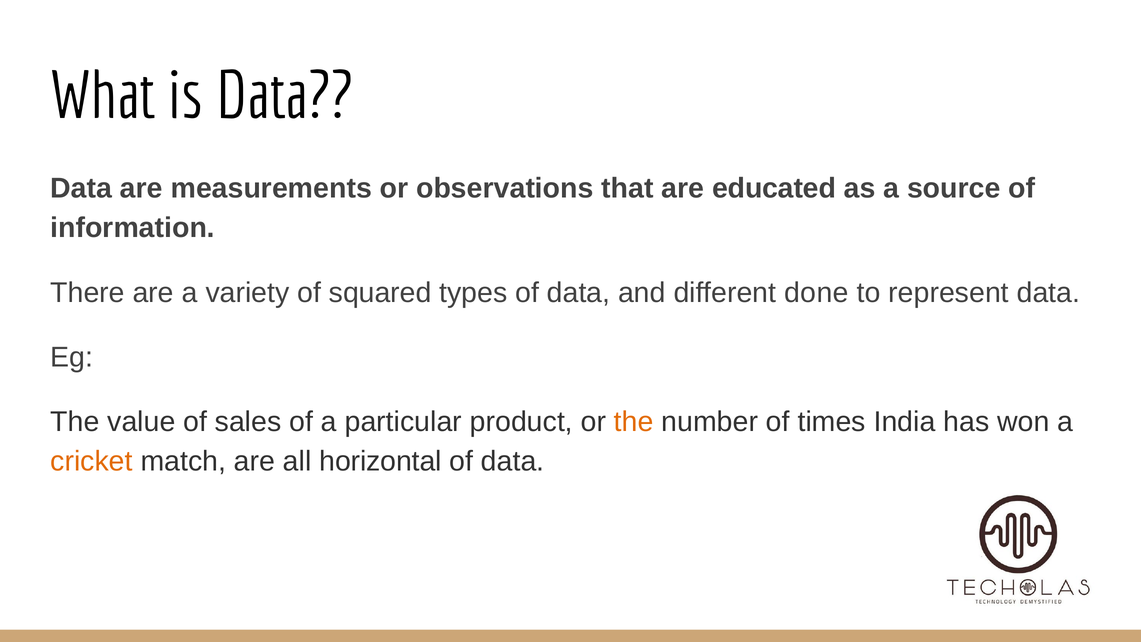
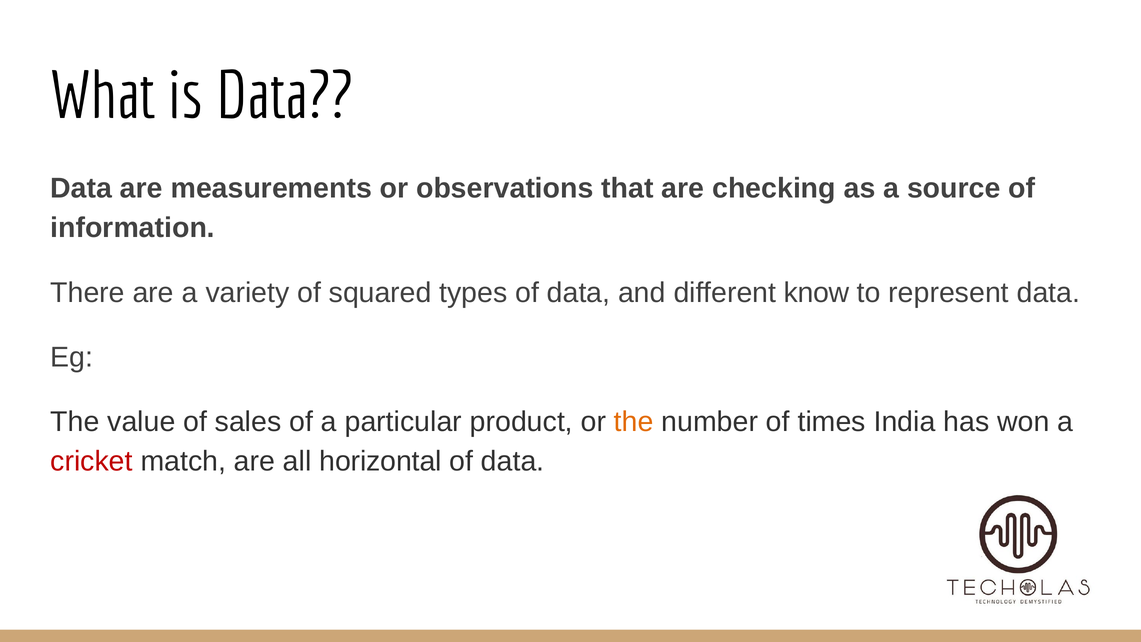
educated: educated -> checking (774, 189)
done: done -> know (817, 293)
cricket colour: orange -> red (91, 461)
